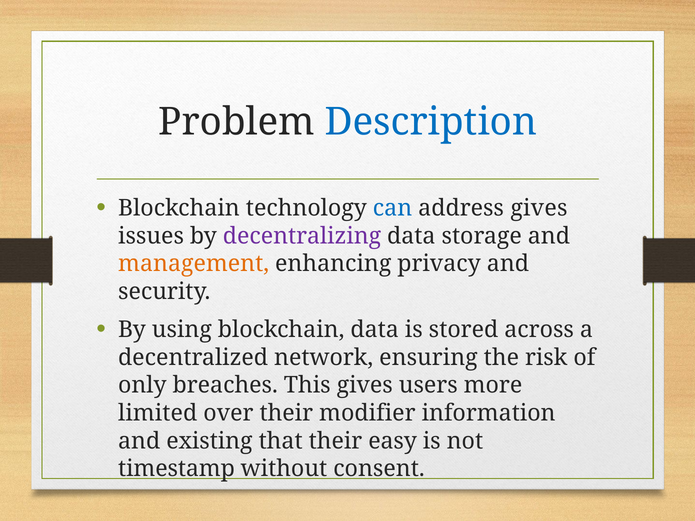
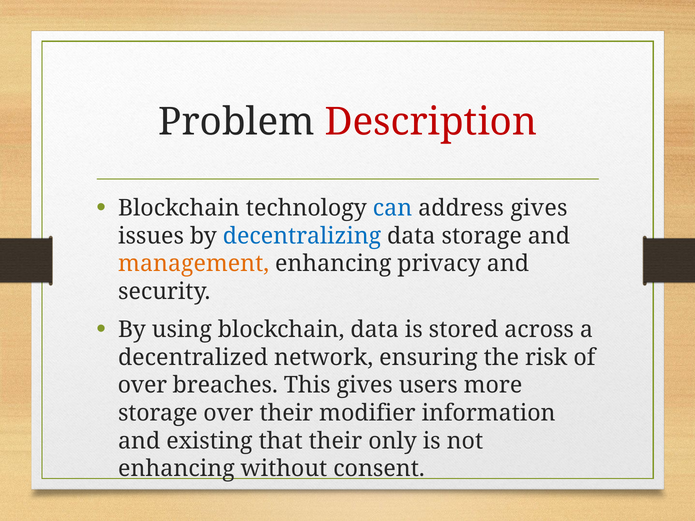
Description colour: blue -> red (431, 122)
decentralizing colour: purple -> blue (302, 236)
only: only -> over (142, 385)
limited: limited -> storage (158, 413)
easy: easy -> only (393, 441)
timestamp: timestamp -> enhancing (176, 469)
